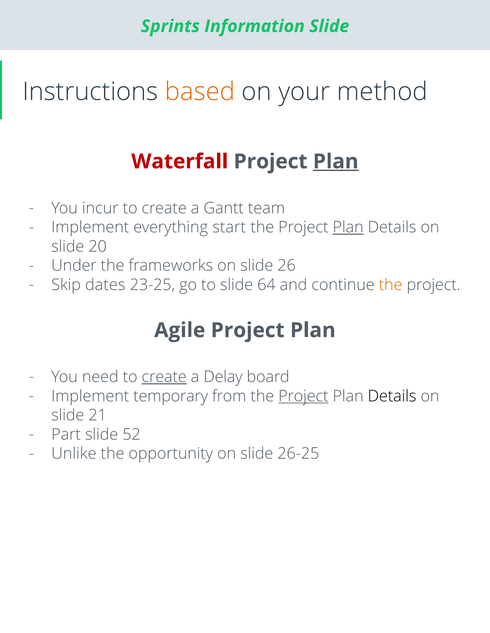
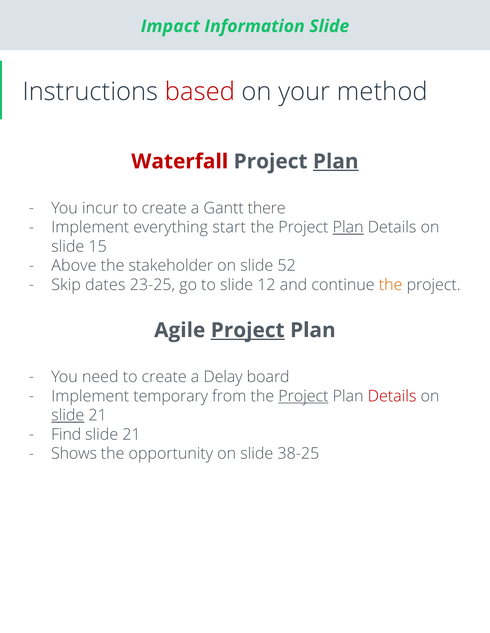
Sprints: Sprints -> Impact (170, 26)
based colour: orange -> red (200, 92)
team: team -> there (267, 209)
20: 20 -> 15 (98, 247)
Under: Under -> Above (74, 266)
frameworks: frameworks -> stakeholder (171, 266)
26: 26 -> 52 (287, 266)
64: 64 -> 12 (266, 285)
Project underline: none -> present (248, 331)
create underline: present -> none (164, 378)
Details colour: black -> red (392, 397)
slide underline: none -> present (68, 416)
Part: Part -> Find (66, 435)
52: 52 -> 21 (131, 435)
Unlike: Unlike -> Shows (74, 455)
26-25: 26-25 -> 38-25 (298, 455)
